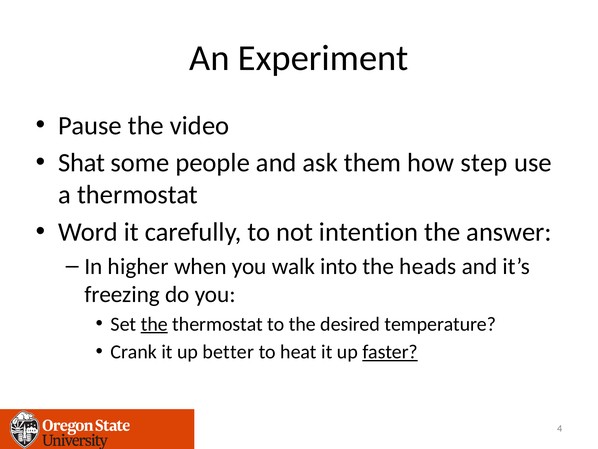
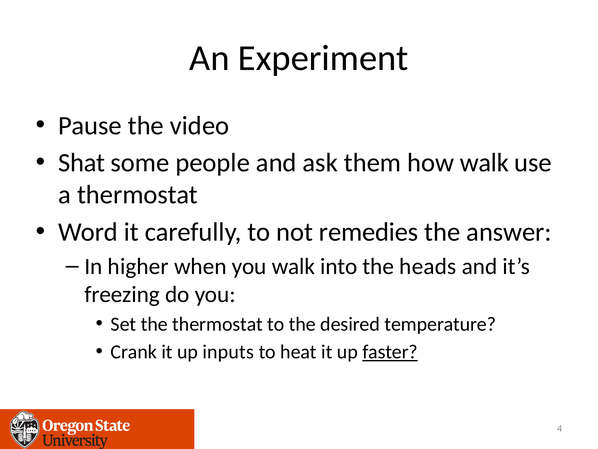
how step: step -> walk (484, 163)
intention: intention -> remedies (369, 232)
the underline: present -> none (154, 324)
better: better -> inputs (228, 352)
